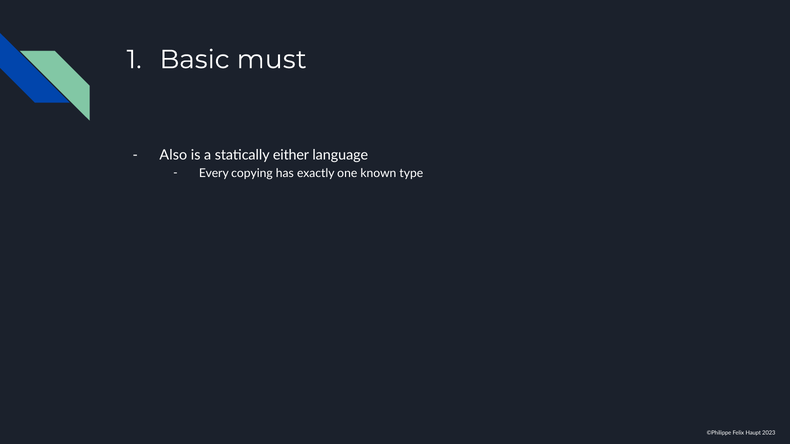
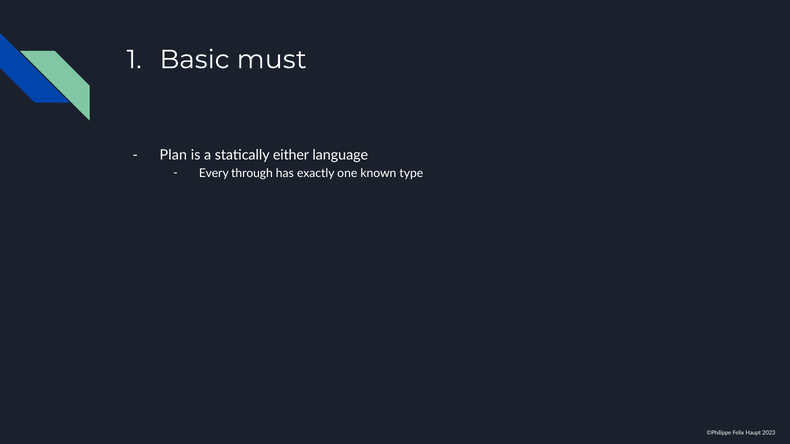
Also: Also -> Plan (173, 155)
copying: copying -> through (252, 173)
